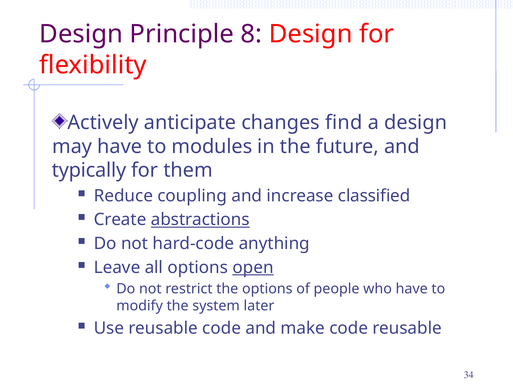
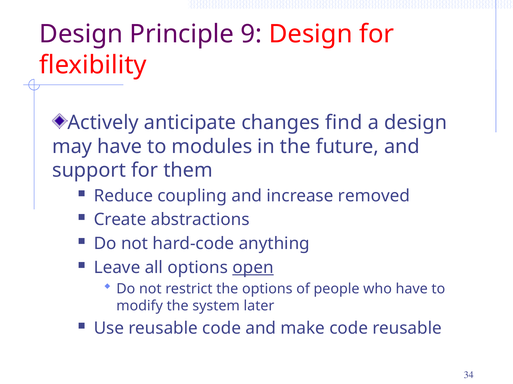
8: 8 -> 9 (251, 34)
typically: typically -> support (89, 171)
classified: classified -> removed (374, 196)
abstractions underline: present -> none (200, 220)
